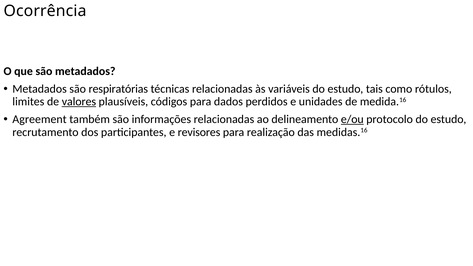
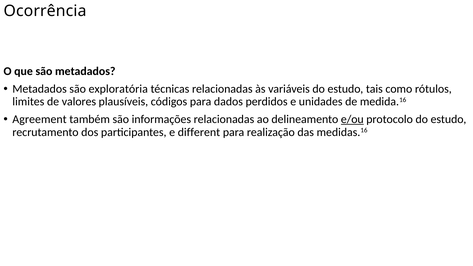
respiratórias: respiratórias -> exploratória (118, 89)
valores underline: present -> none (79, 102)
revisores: revisores -> different (199, 132)
